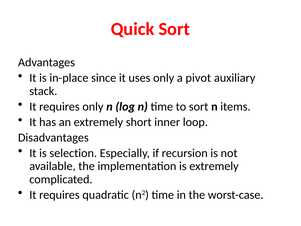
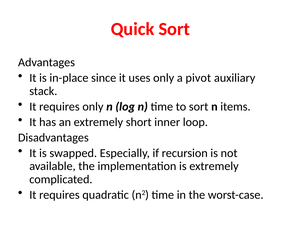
selection: selection -> swapped (73, 153)
